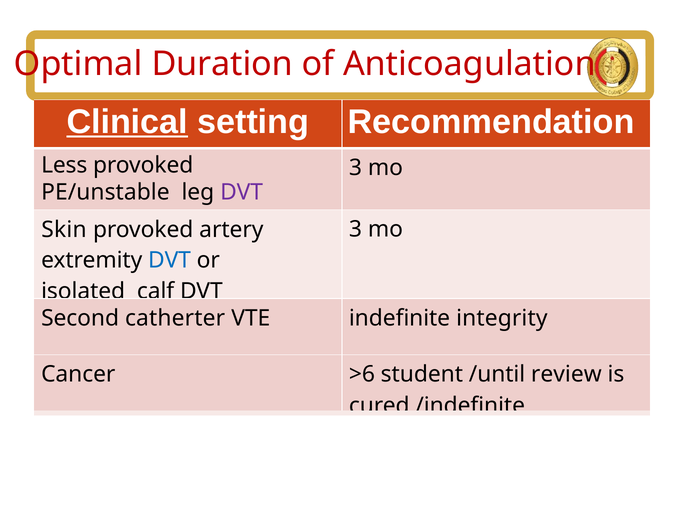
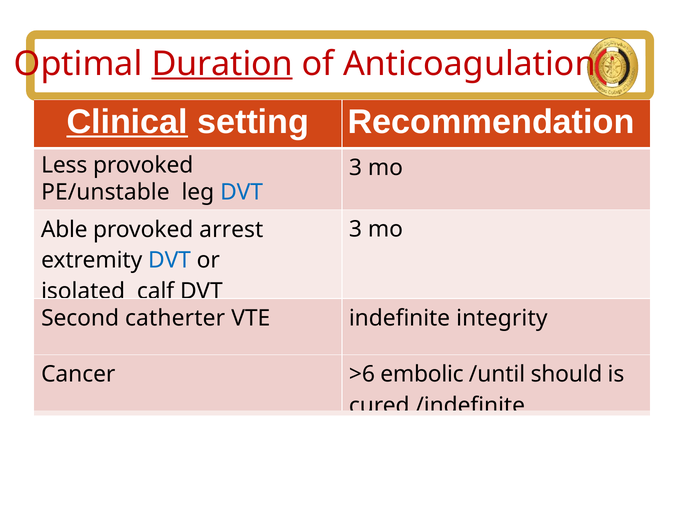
Duration underline: none -> present (222, 64)
DVT colour: purple -> blue (242, 192)
Skin: Skin -> Able (64, 230)
artery: artery -> arrest (231, 230)
student: student -> embolic (422, 374)
review: review -> should (566, 374)
